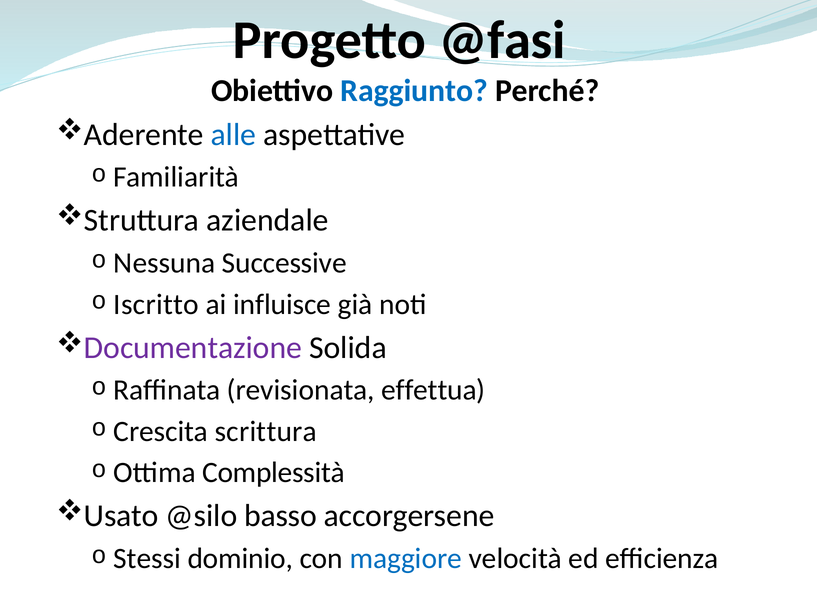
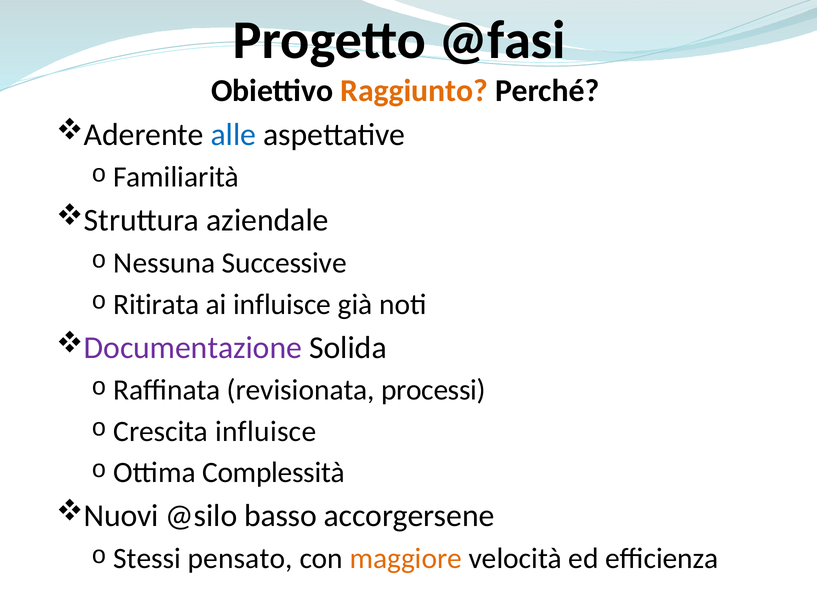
Raggiunto colour: blue -> orange (414, 91)
Iscritto: Iscritto -> Ritirata (156, 304)
effettua: effettua -> processi (433, 390)
Crescita scrittura: scrittura -> influisce (266, 431)
Usato: Usato -> Nuovi (121, 516)
dominio: dominio -> pensato (240, 558)
maggiore colour: blue -> orange (406, 558)
